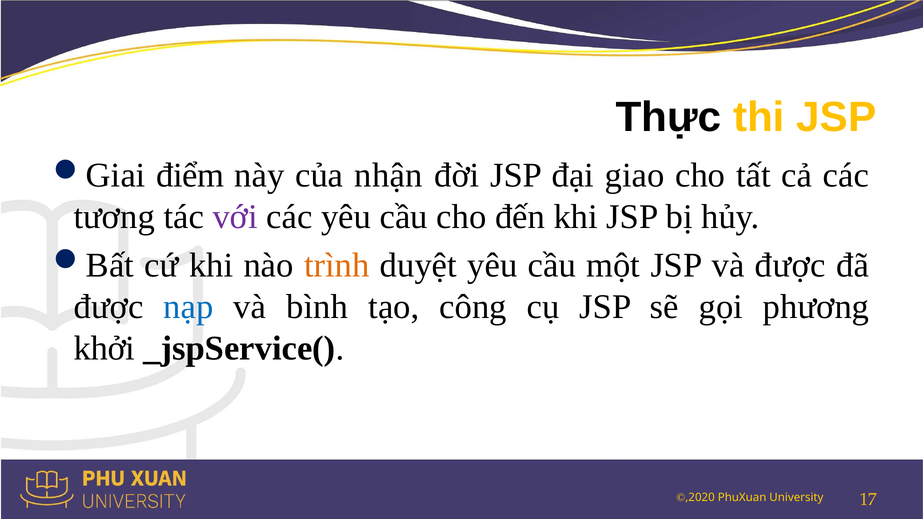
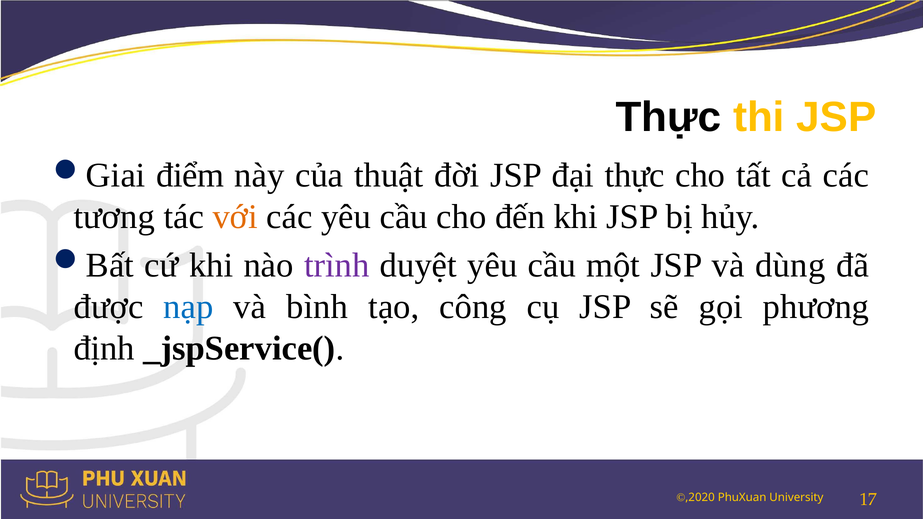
nhận: nhận -> thuật (389, 176)
đại giao: giao -> thực (635, 176)
với colour: purple -> orange (235, 217)
trình colour: orange -> purple (337, 266)
và được: được -> dùng (790, 266)
khởi: khởi -> định (104, 349)
